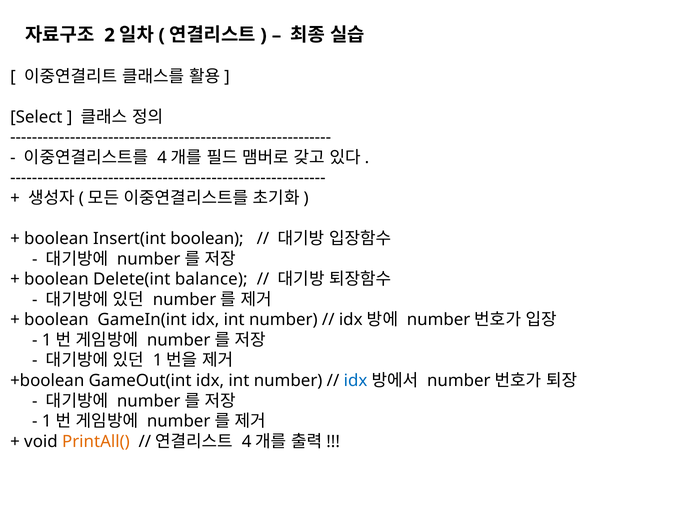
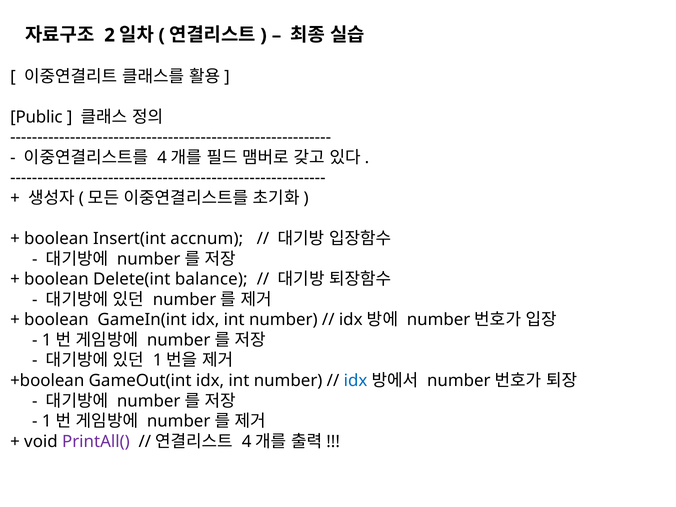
Select: Select -> Public (36, 117)
Insert(int boolean: boolean -> accnum (207, 239)
PrintAll( colour: orange -> purple (96, 442)
